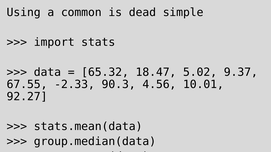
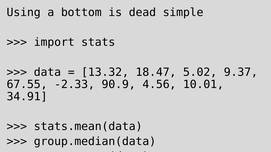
common: common -> bottom (81, 12)
65.32: 65.32 -> 13.32 (105, 72)
90.3: 90.3 -> 90.9 (119, 85)
92.27: 92.27 -> 34.91 (27, 97)
